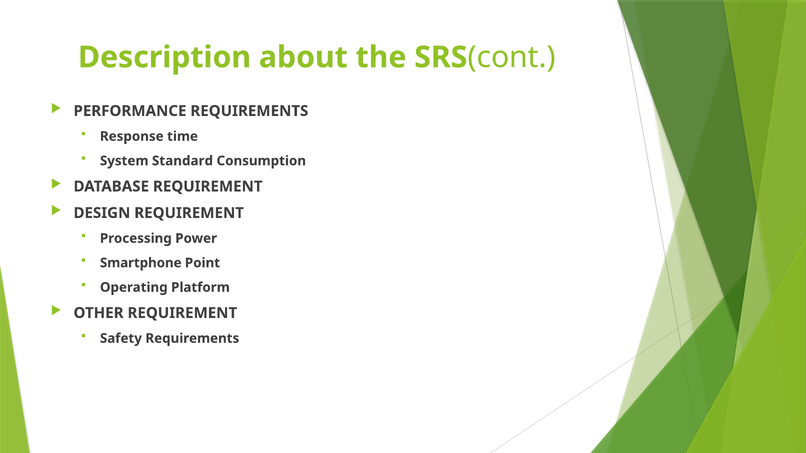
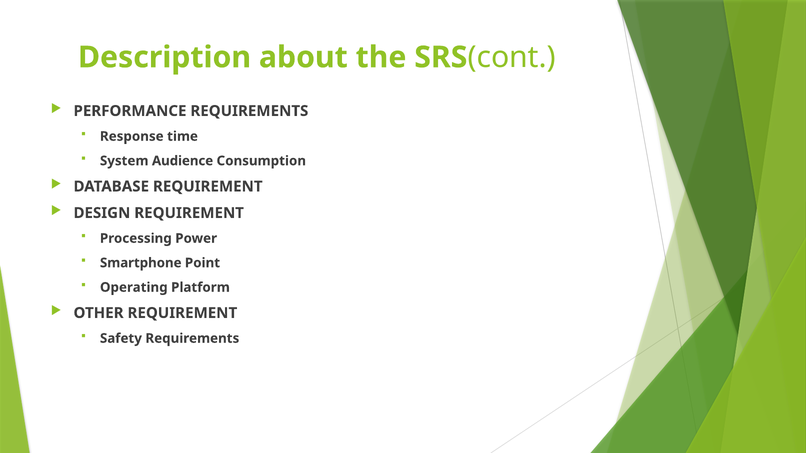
Standard: Standard -> Audience (183, 161)
